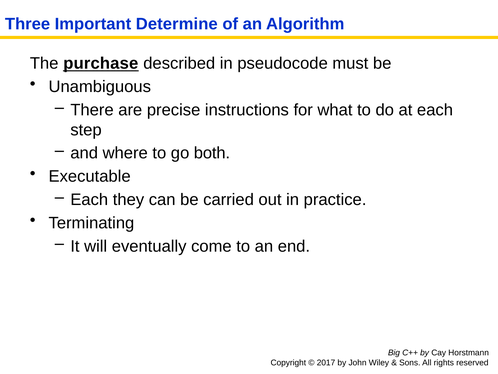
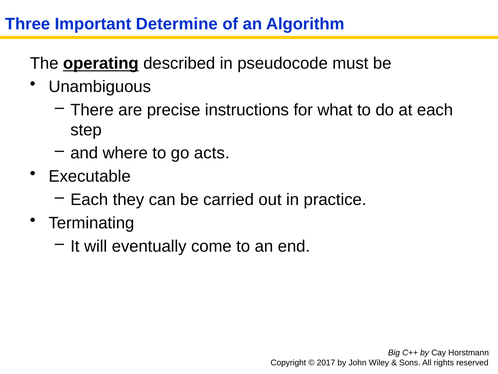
purchase: purchase -> operating (101, 63)
both: both -> acts (212, 153)
